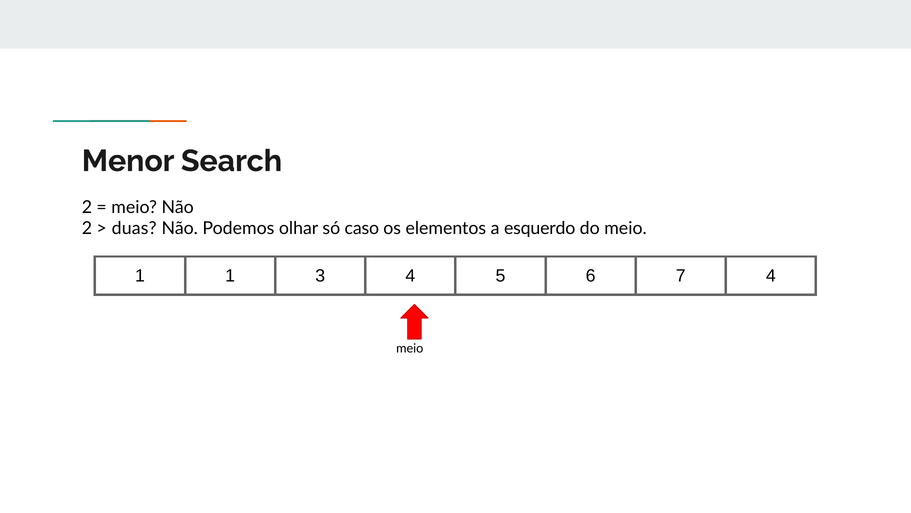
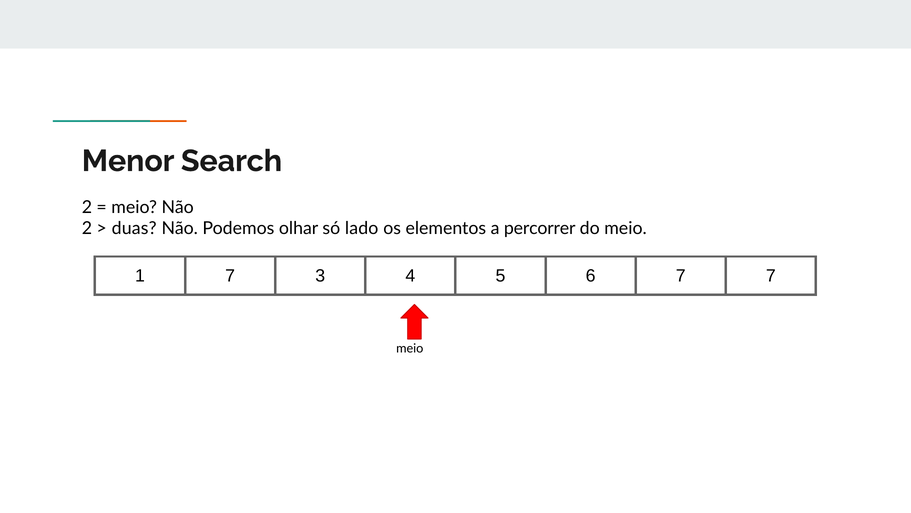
caso: caso -> lado (362, 228)
esquerdo: esquerdo -> percorrer (540, 228)
1 1: 1 -> 7 (230, 276)
7 4: 4 -> 7 (771, 276)
